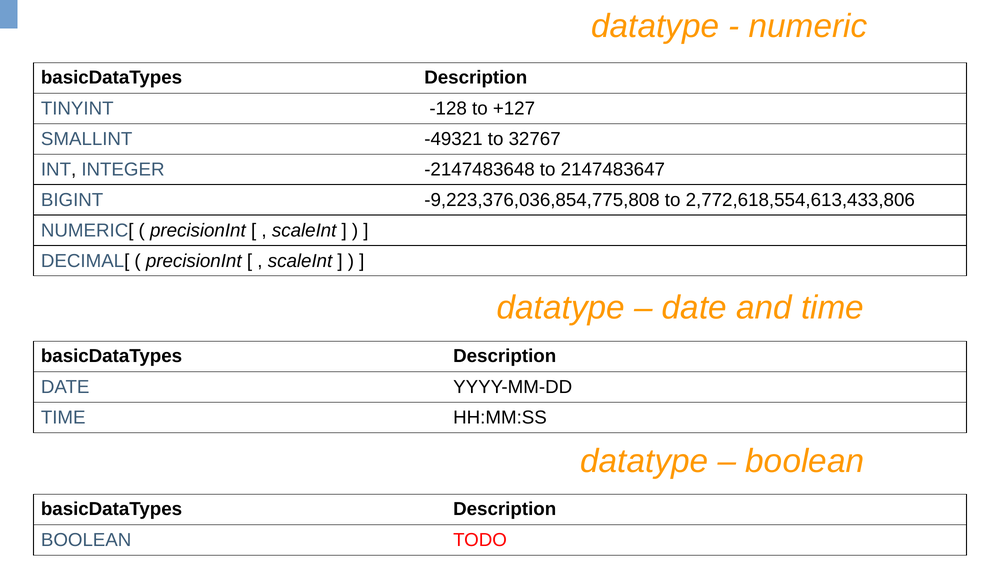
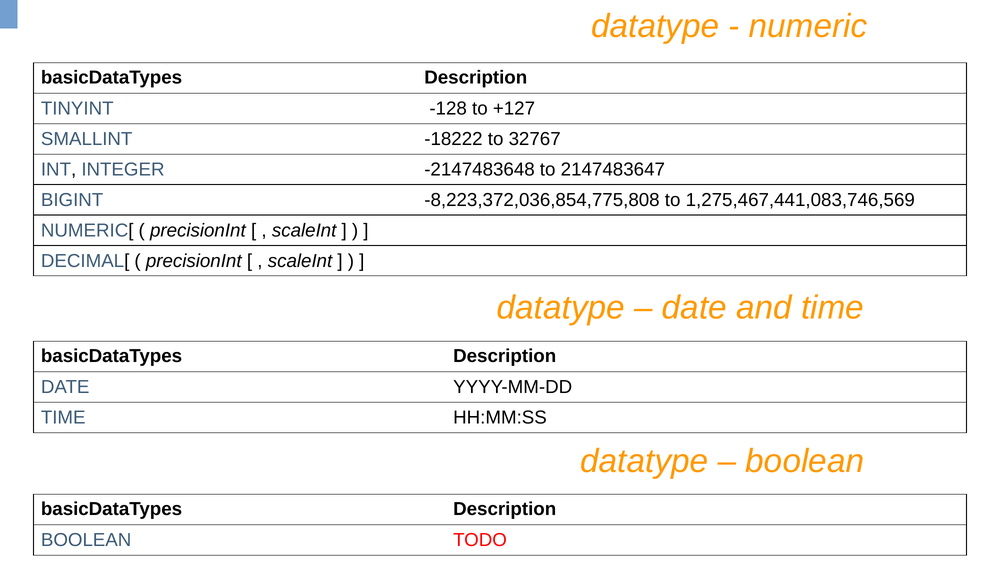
-49321: -49321 -> -18222 (453, 139)
-9,223,376,036,854,775,808: -9,223,376,036,854,775,808 -> -8,223,372,036,854,775,808 (542, 200)
2,772,618,554,613,433,806: 2,772,618,554,613,433,806 -> 1,275,467,441,083,746,569 (800, 200)
